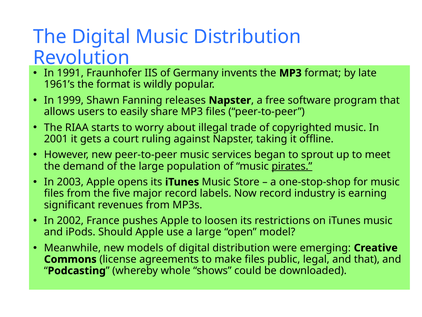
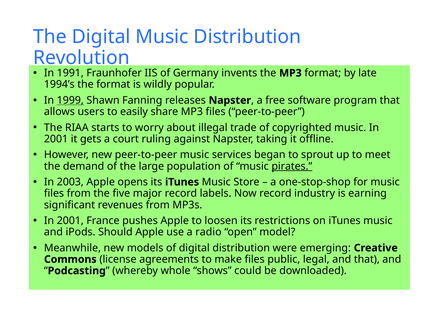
1961’s: 1961’s -> 1994’s (59, 84)
1999 underline: none -> present (70, 100)
2002: 2002 -> 2001 (70, 220)
a large: large -> radio (208, 232)
